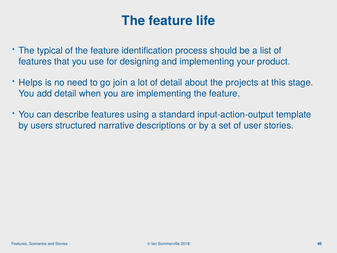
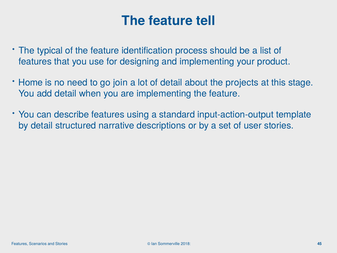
life: life -> tell (206, 21)
Helps: Helps -> Home (31, 82)
by users: users -> detail (42, 126)
